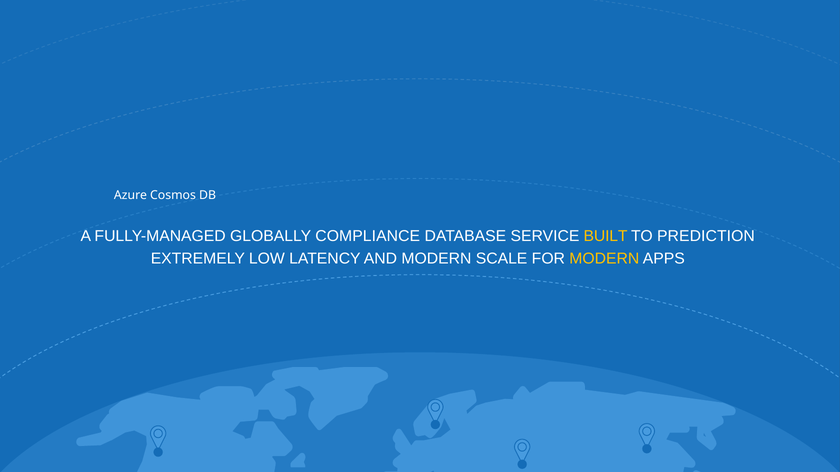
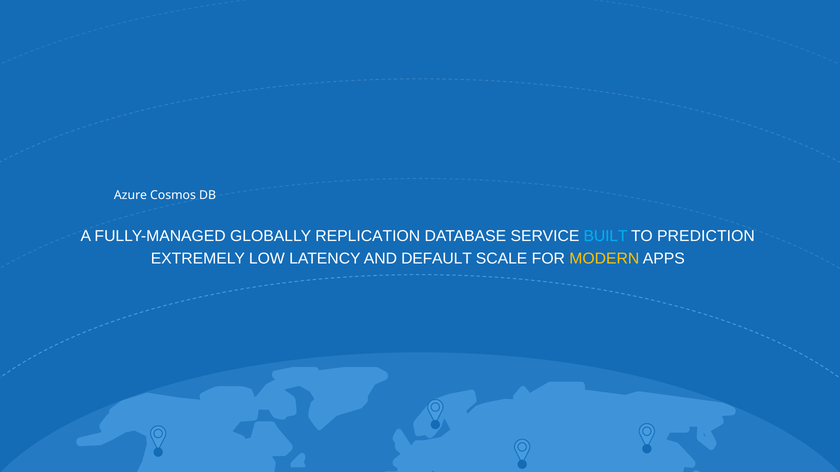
COMPLIANCE: COMPLIANCE -> REPLICATION (368, 237)
BUILT colour: yellow -> light blue (606, 237)
AND MODERN: MODERN -> DEFAULT (437, 259)
